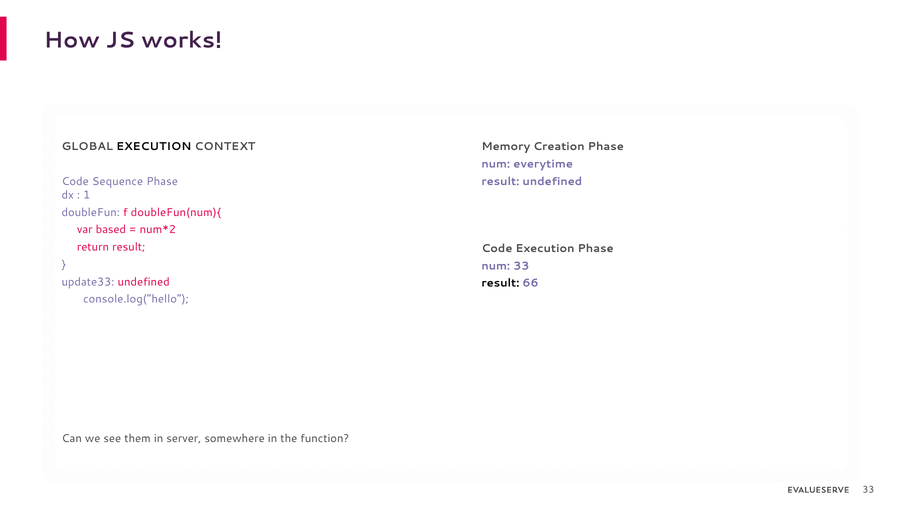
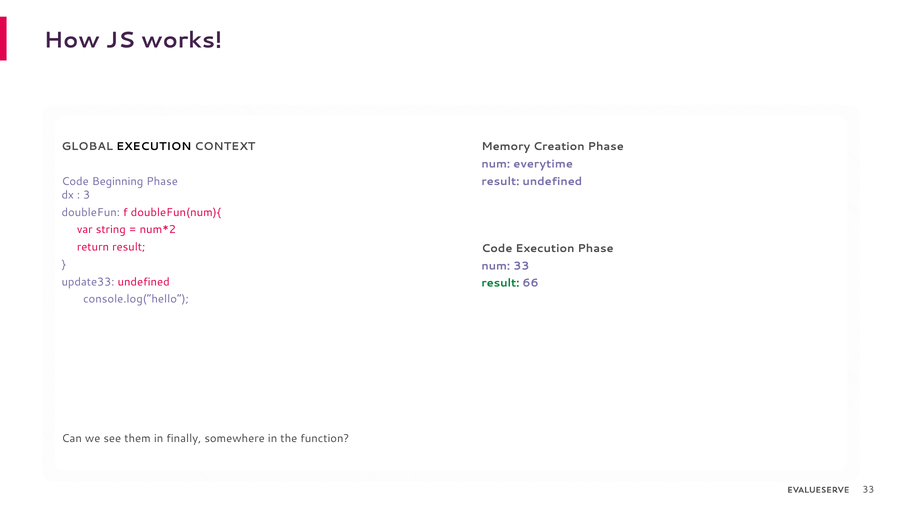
Sequence: Sequence -> Beginning (118, 181)
1: 1 -> 3 (87, 195)
based: based -> string (111, 230)
result colour: black -> green (500, 283)
server: server -> finally (184, 438)
